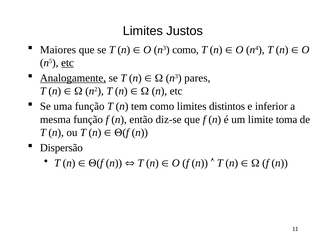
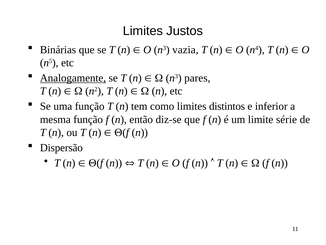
Maiores: Maiores -> Binárias (58, 50)
n3 como: como -> vazia (185, 50)
etc underline: present -> none (67, 63)
toma: toma -> série (286, 119)
